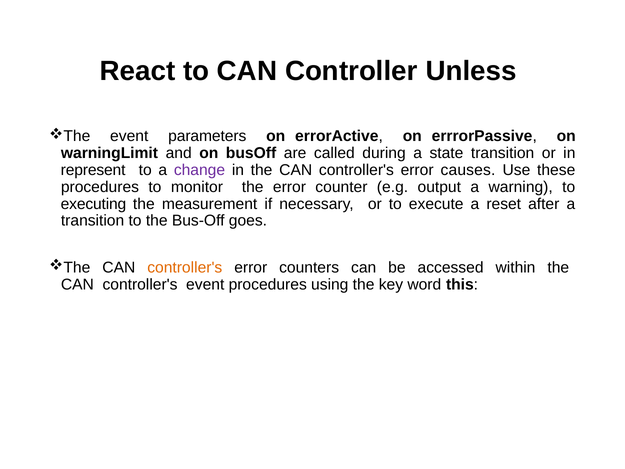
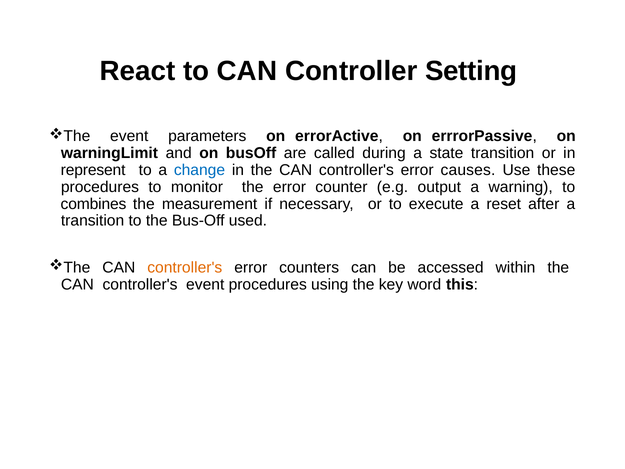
Unless: Unless -> Setting (471, 71)
change colour: purple -> blue (199, 170)
executing: executing -> combines (93, 204)
goes: goes -> used (248, 221)
